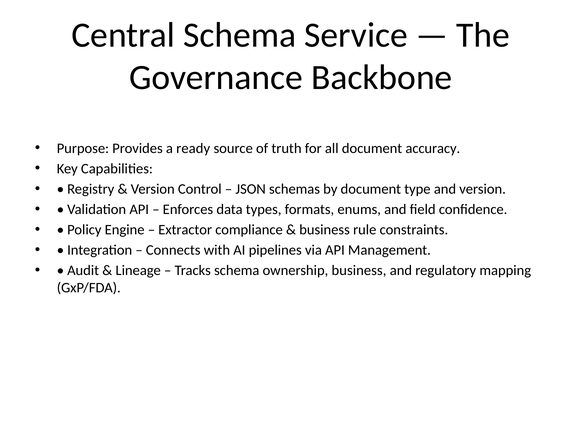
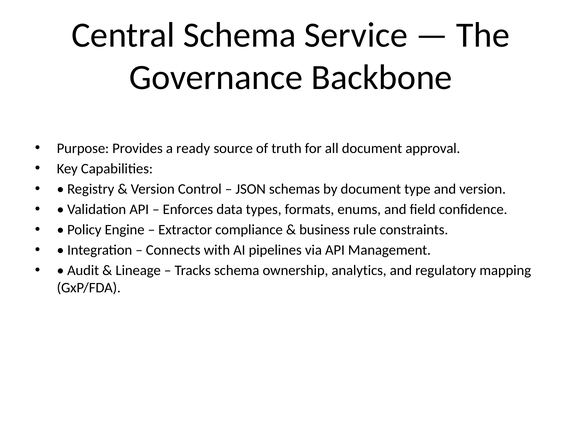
accuracy: accuracy -> approval (433, 148)
ownership business: business -> analytics (359, 271)
